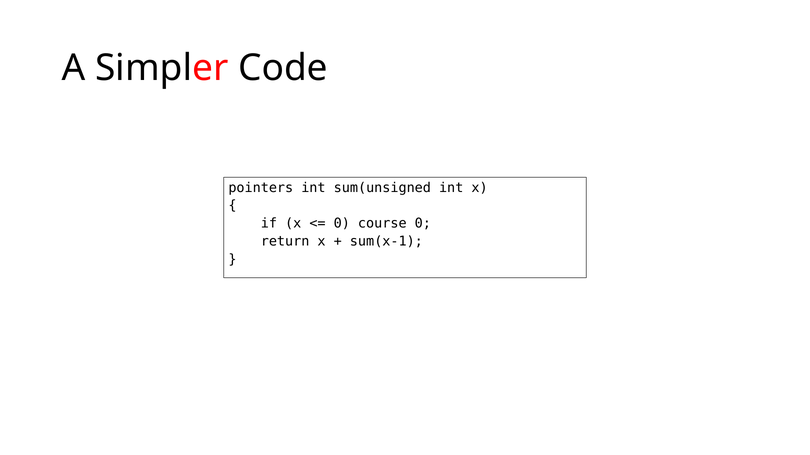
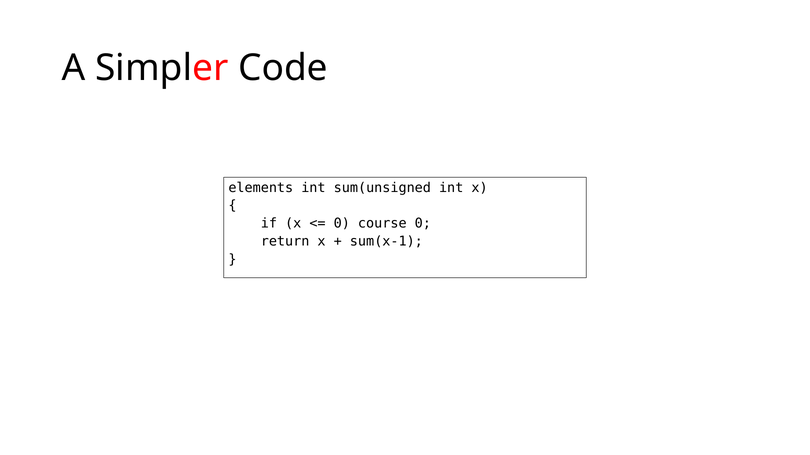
pointers: pointers -> elements (261, 188)
